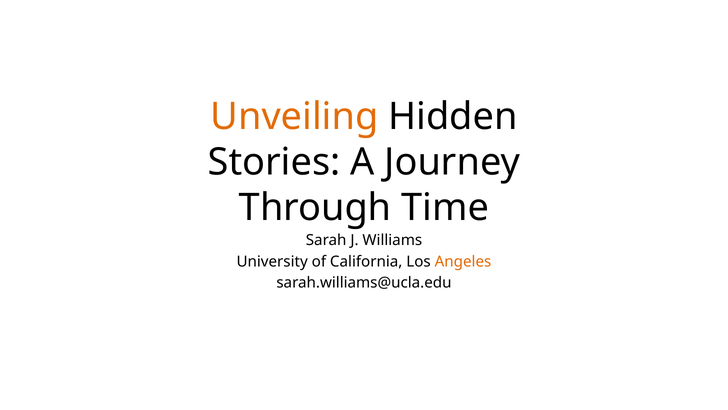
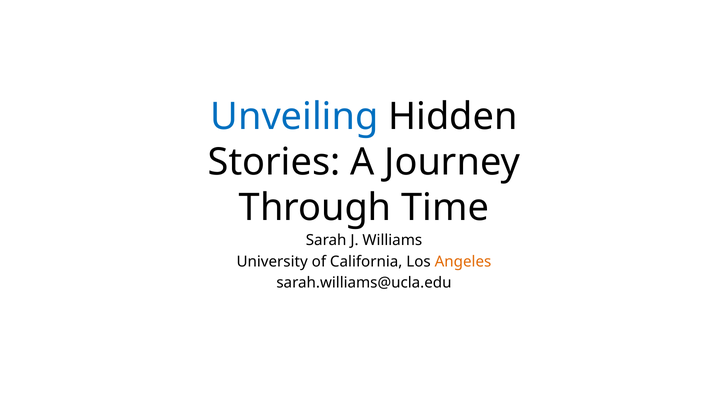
Unveiling colour: orange -> blue (294, 116)
